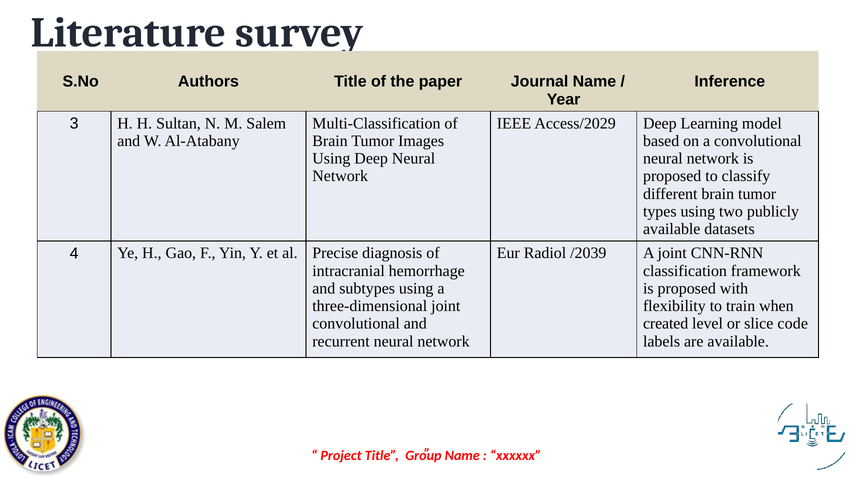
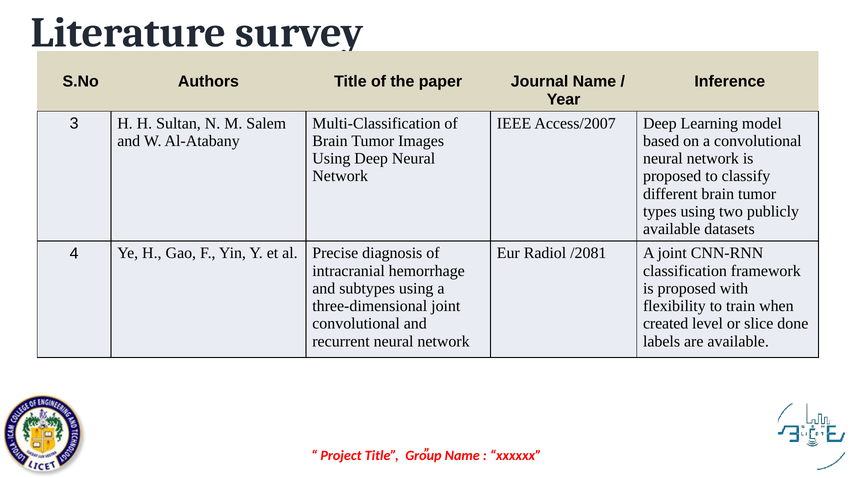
Access/2029: Access/2029 -> Access/2007 (575, 123)
/2039: /2039 -> /2081 (588, 253)
code: code -> done (793, 324)
